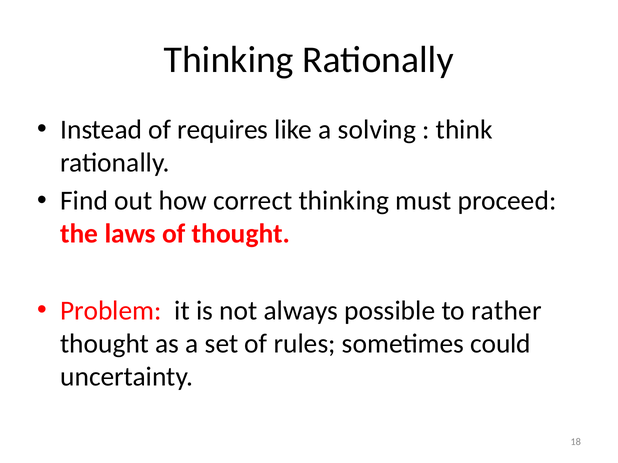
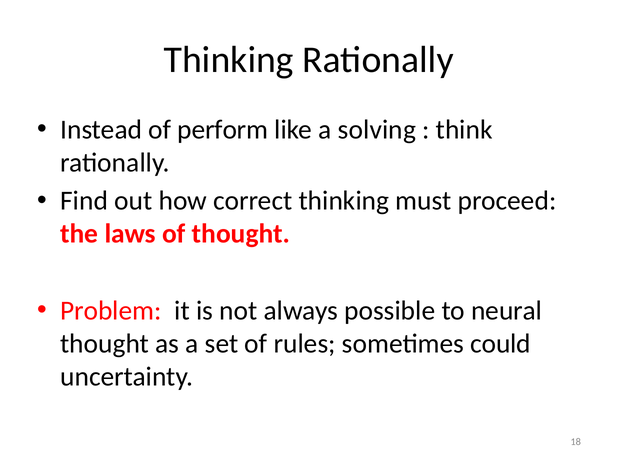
requires: requires -> perform (223, 130)
rather: rather -> neural (507, 311)
